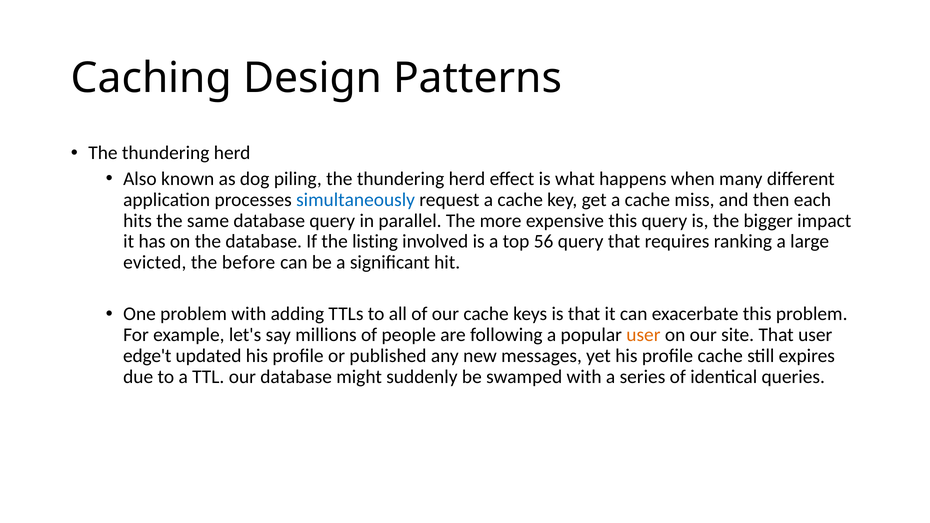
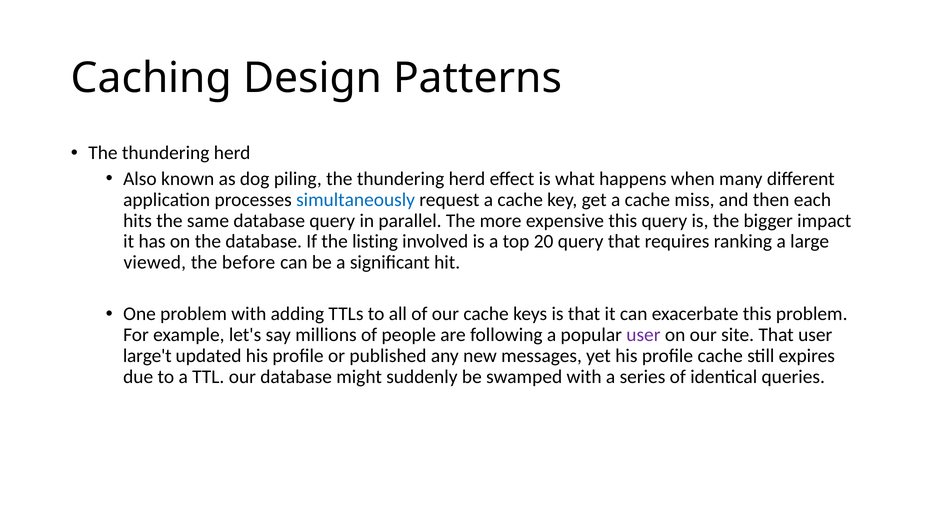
56: 56 -> 20 (544, 242)
evicted: evicted -> viewed (155, 263)
user colour: orange -> purple (643, 335)
edge't: edge't -> large't (147, 356)
